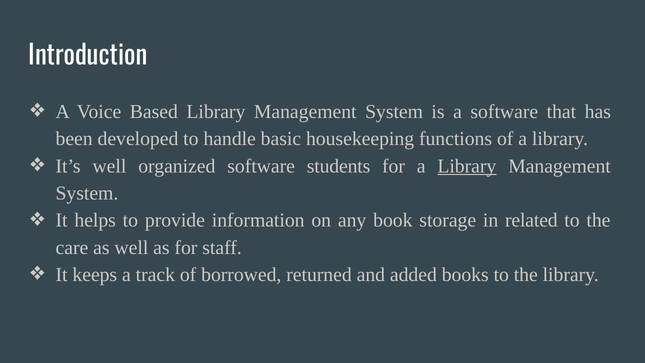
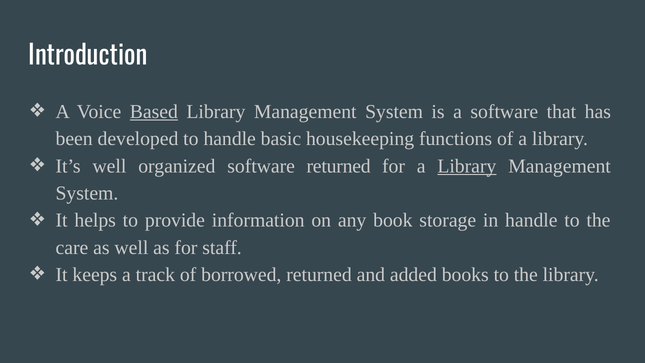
Based underline: none -> present (154, 112)
software students: students -> returned (339, 166)
in related: related -> handle (531, 220)
